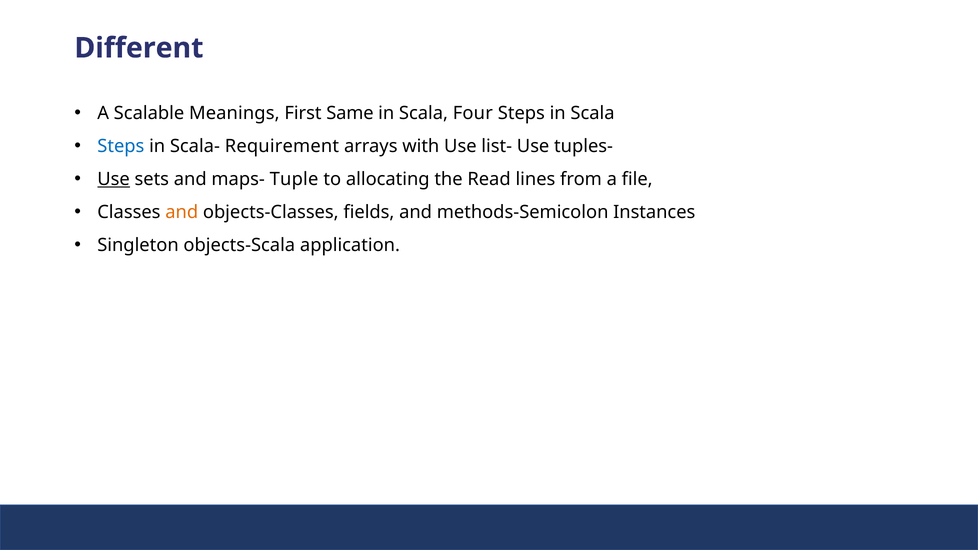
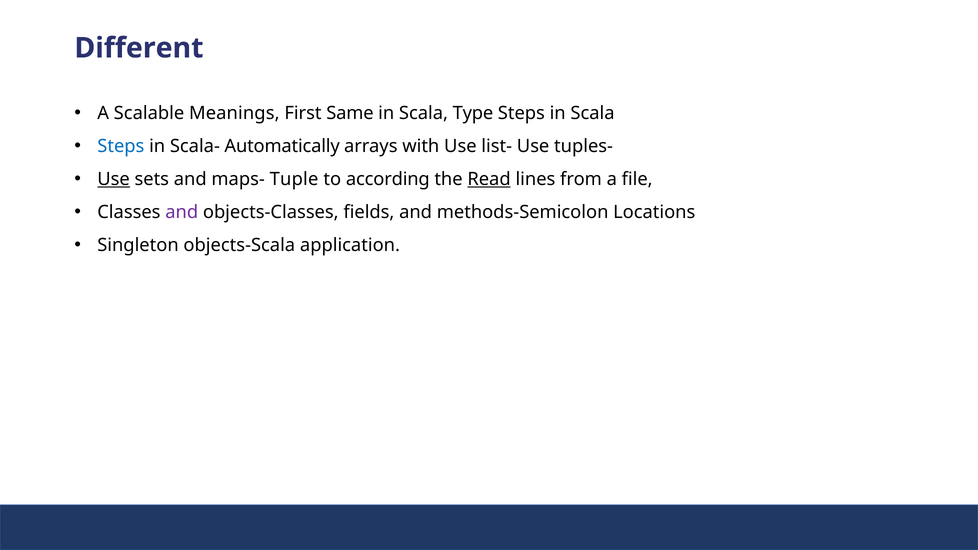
Four: Four -> Type (473, 113)
Requirement: Requirement -> Automatically (282, 146)
allocating: allocating -> according (388, 179)
Read underline: none -> present (489, 179)
and colour: orange -> purple (182, 212)
Instances: Instances -> Locations (654, 212)
